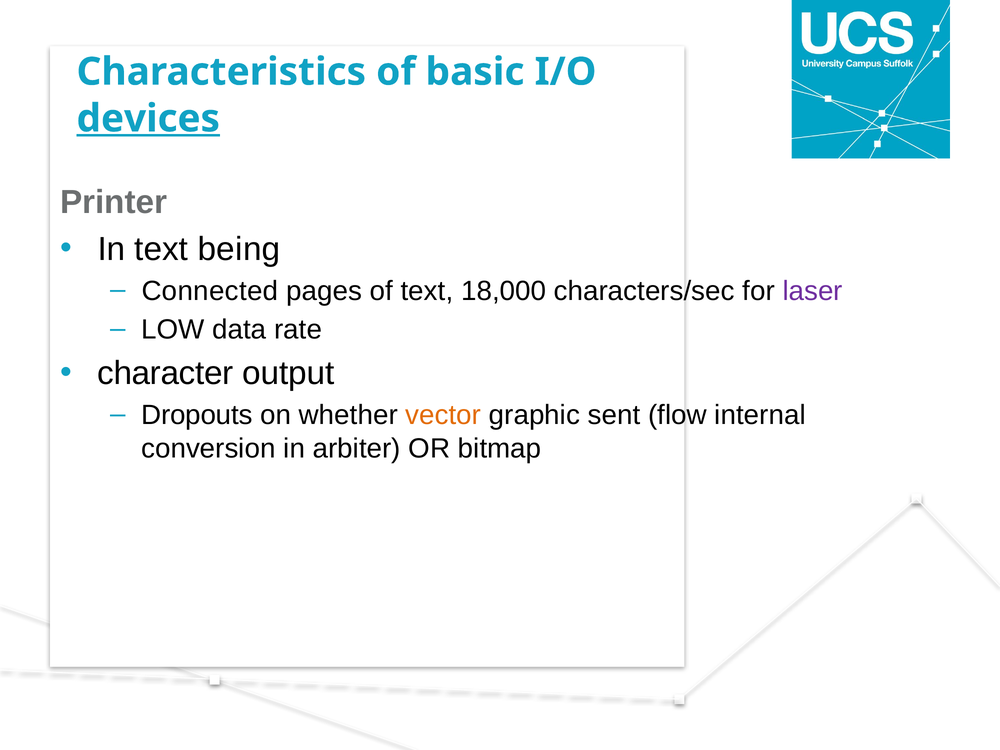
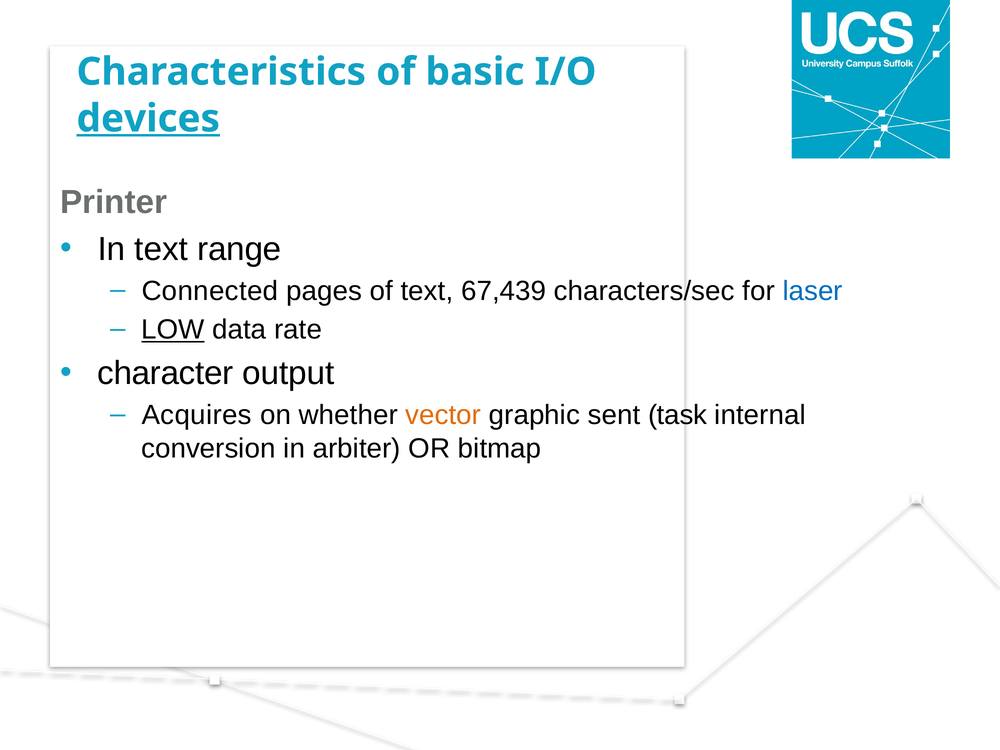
being: being -> range (239, 249)
18,000: 18,000 -> 67,439 (504, 291)
laser colour: purple -> blue (813, 291)
LOW underline: none -> present (173, 330)
Dropouts: Dropouts -> Acquires (197, 415)
flow: flow -> task (678, 415)
